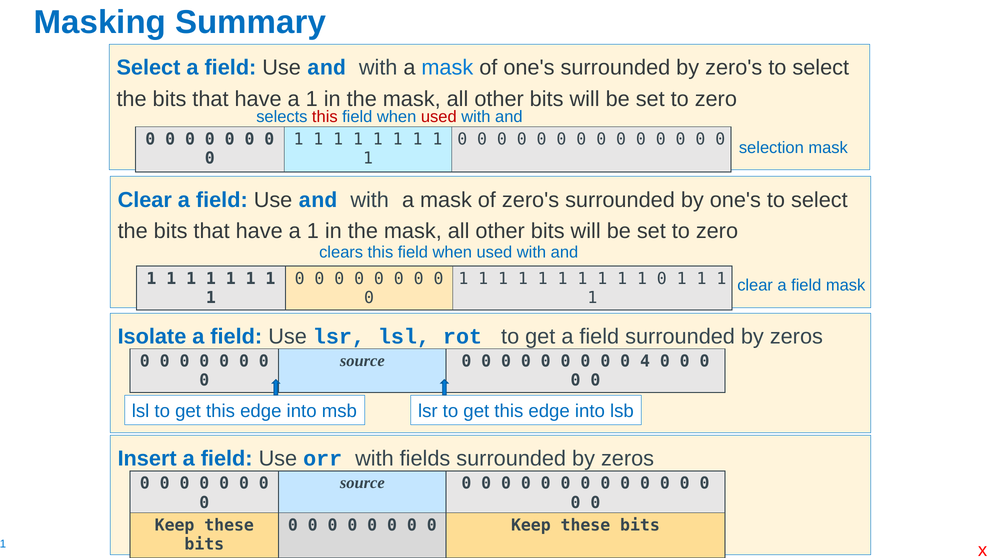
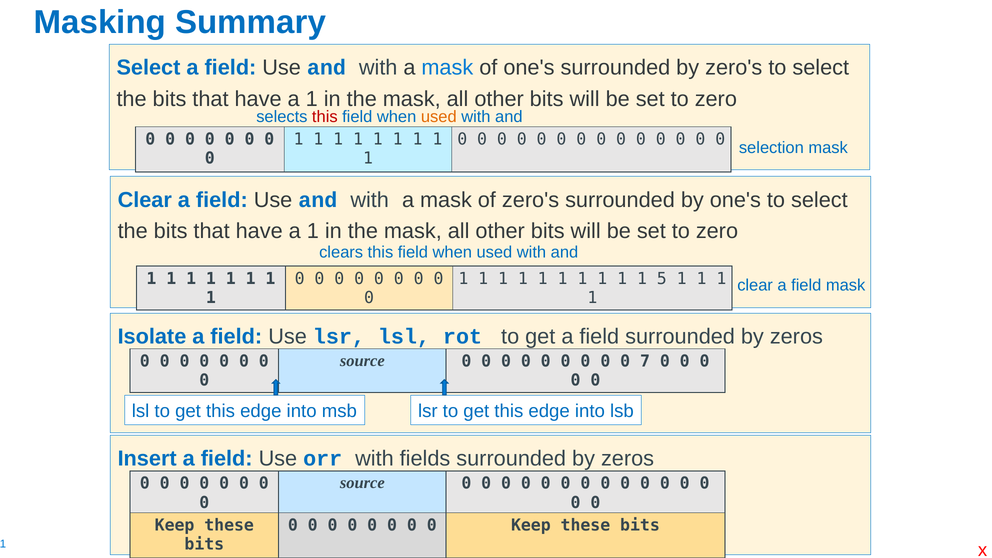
used colour: red -> orange (439, 117)
0: 0 -> 5 (662, 279)
4: 4 -> 7 (645, 361)
